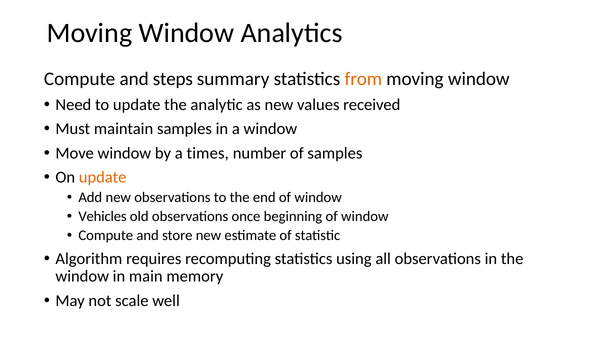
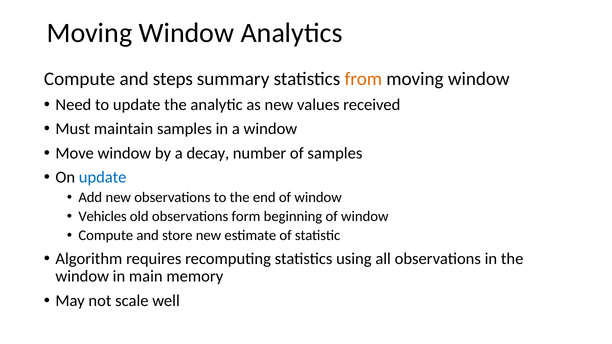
times: times -> decay (208, 153)
update colour: orange -> blue (103, 177)
once: once -> form (246, 217)
